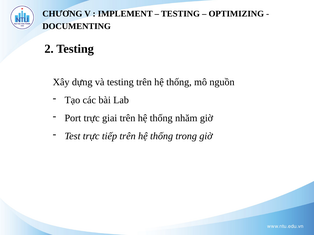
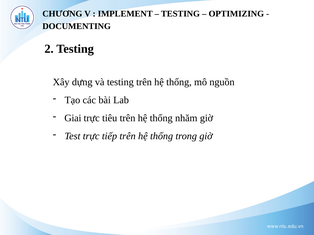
Port: Port -> Giai (73, 118)
giai: giai -> tiêu (110, 118)
